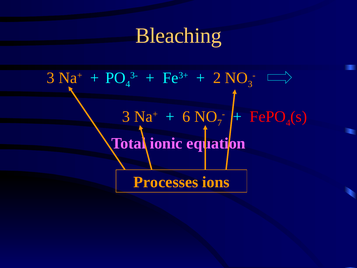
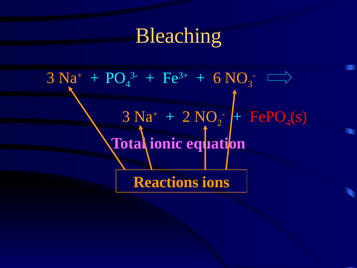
2: 2 -> 6 (217, 78)
6: 6 -> 2 (186, 117)
7: 7 -> 2 (220, 123)
Processes: Processes -> Reactions (166, 182)
